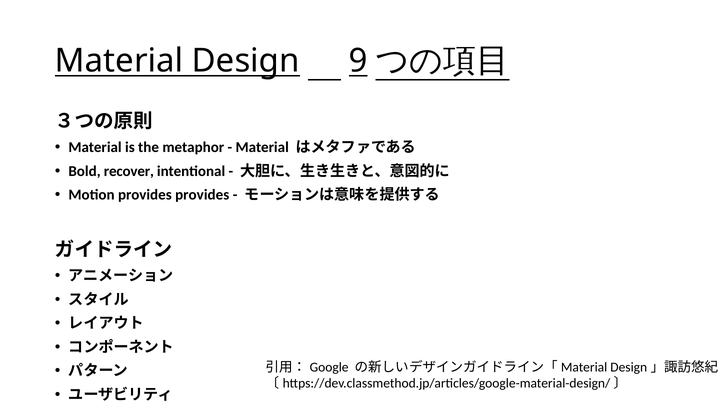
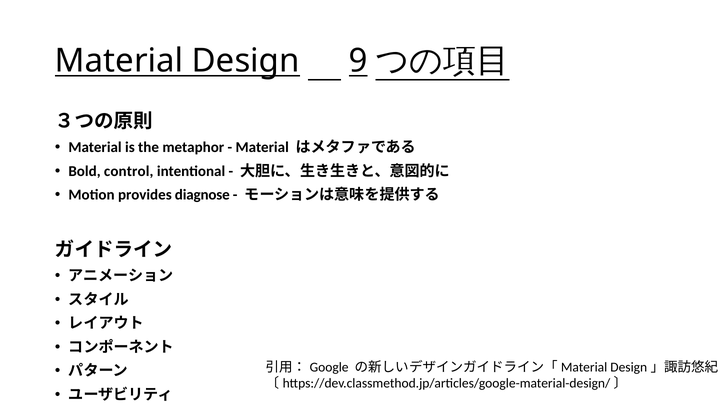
recover: recover -> control (129, 171)
provides provides: provides -> diagnose (202, 195)
